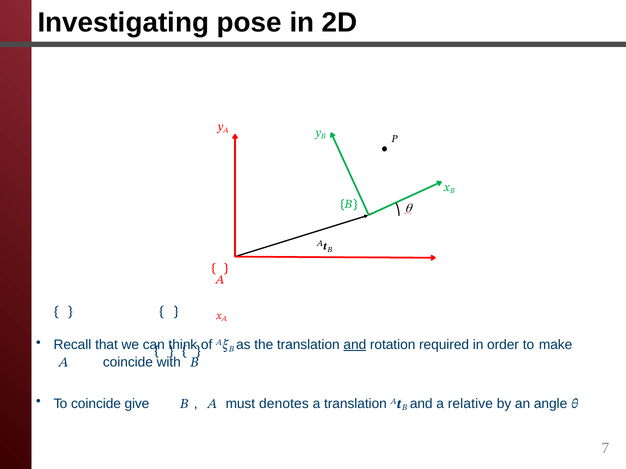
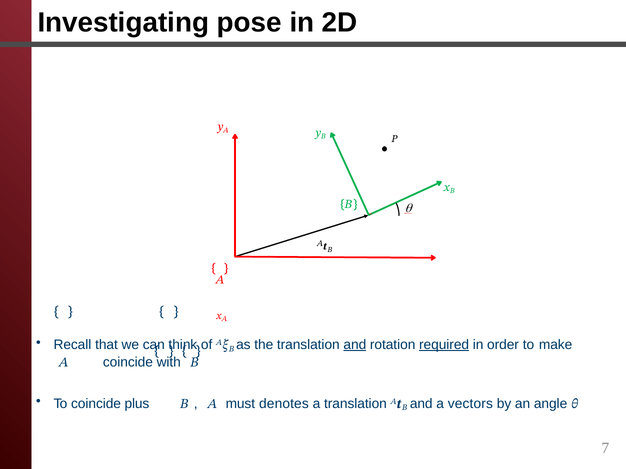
required underline: none -> present (444, 345)
give: give -> plus (137, 404)
relative: relative -> vectors (470, 404)
